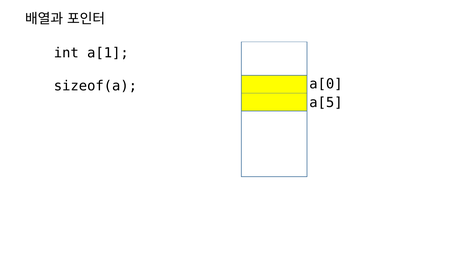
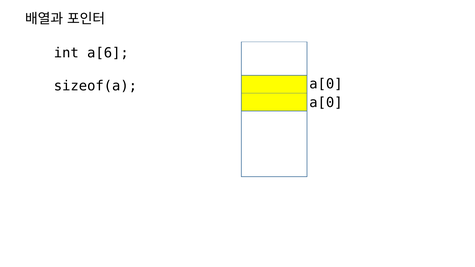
a[1: a[1 -> a[6 (108, 53)
a[5: a[5 -> a[0 (326, 103)
